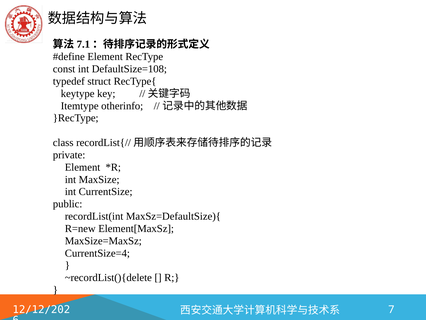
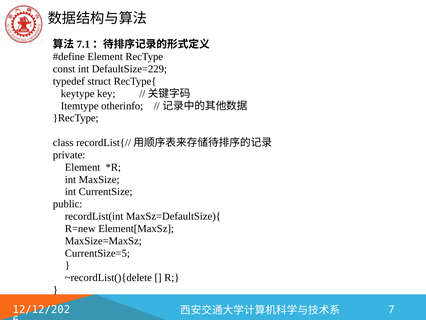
DefaultSize=108: DefaultSize=108 -> DefaultSize=229 (129, 69)
CurrentSize=4: CurrentSize=4 -> CurrentSize=5 (97, 253)
